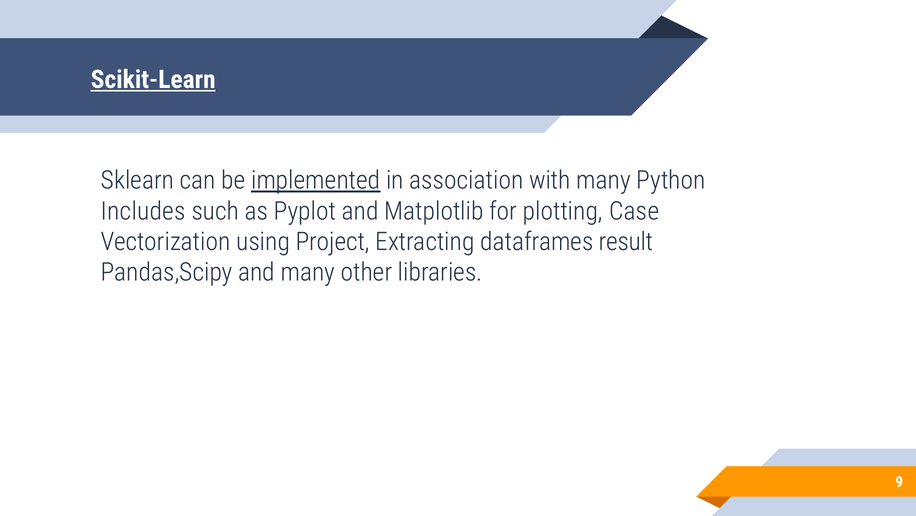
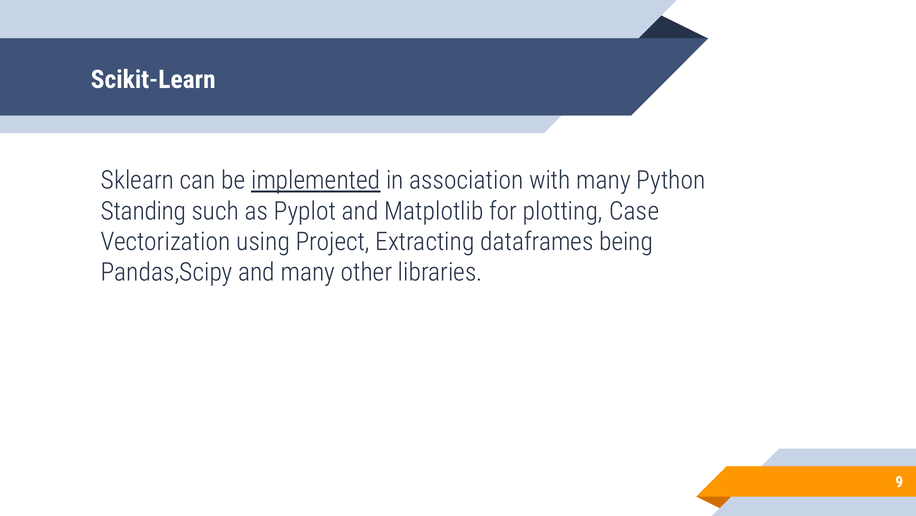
Scikit-Learn underline: present -> none (153, 79)
Includes: Includes -> Standing (143, 211)
result: result -> being (626, 241)
